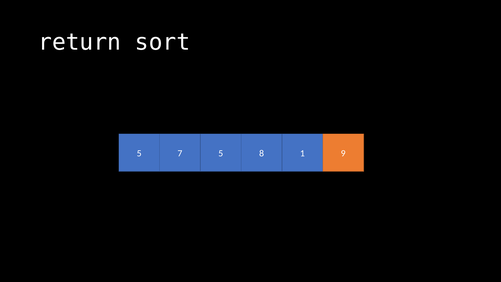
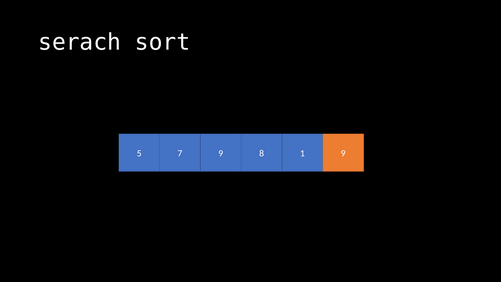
return: return -> serach (80, 42)
7 5: 5 -> 9 (221, 153)
